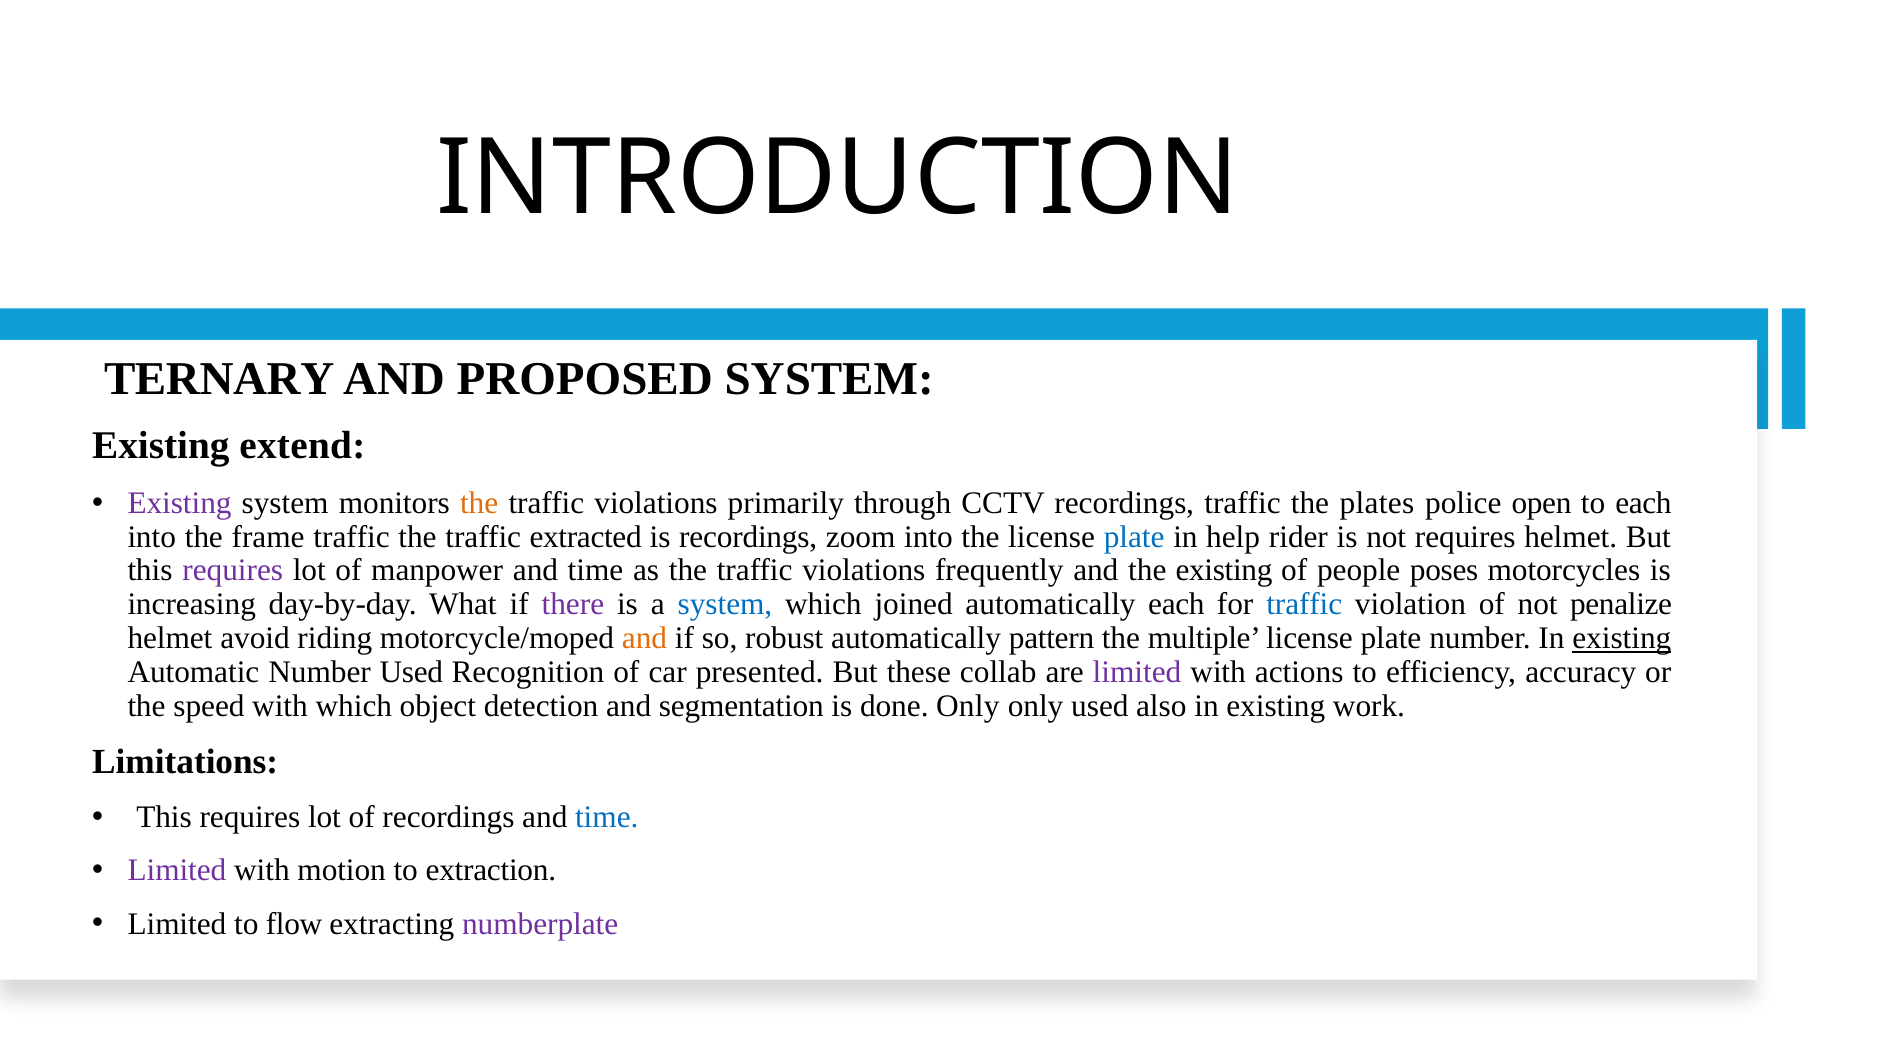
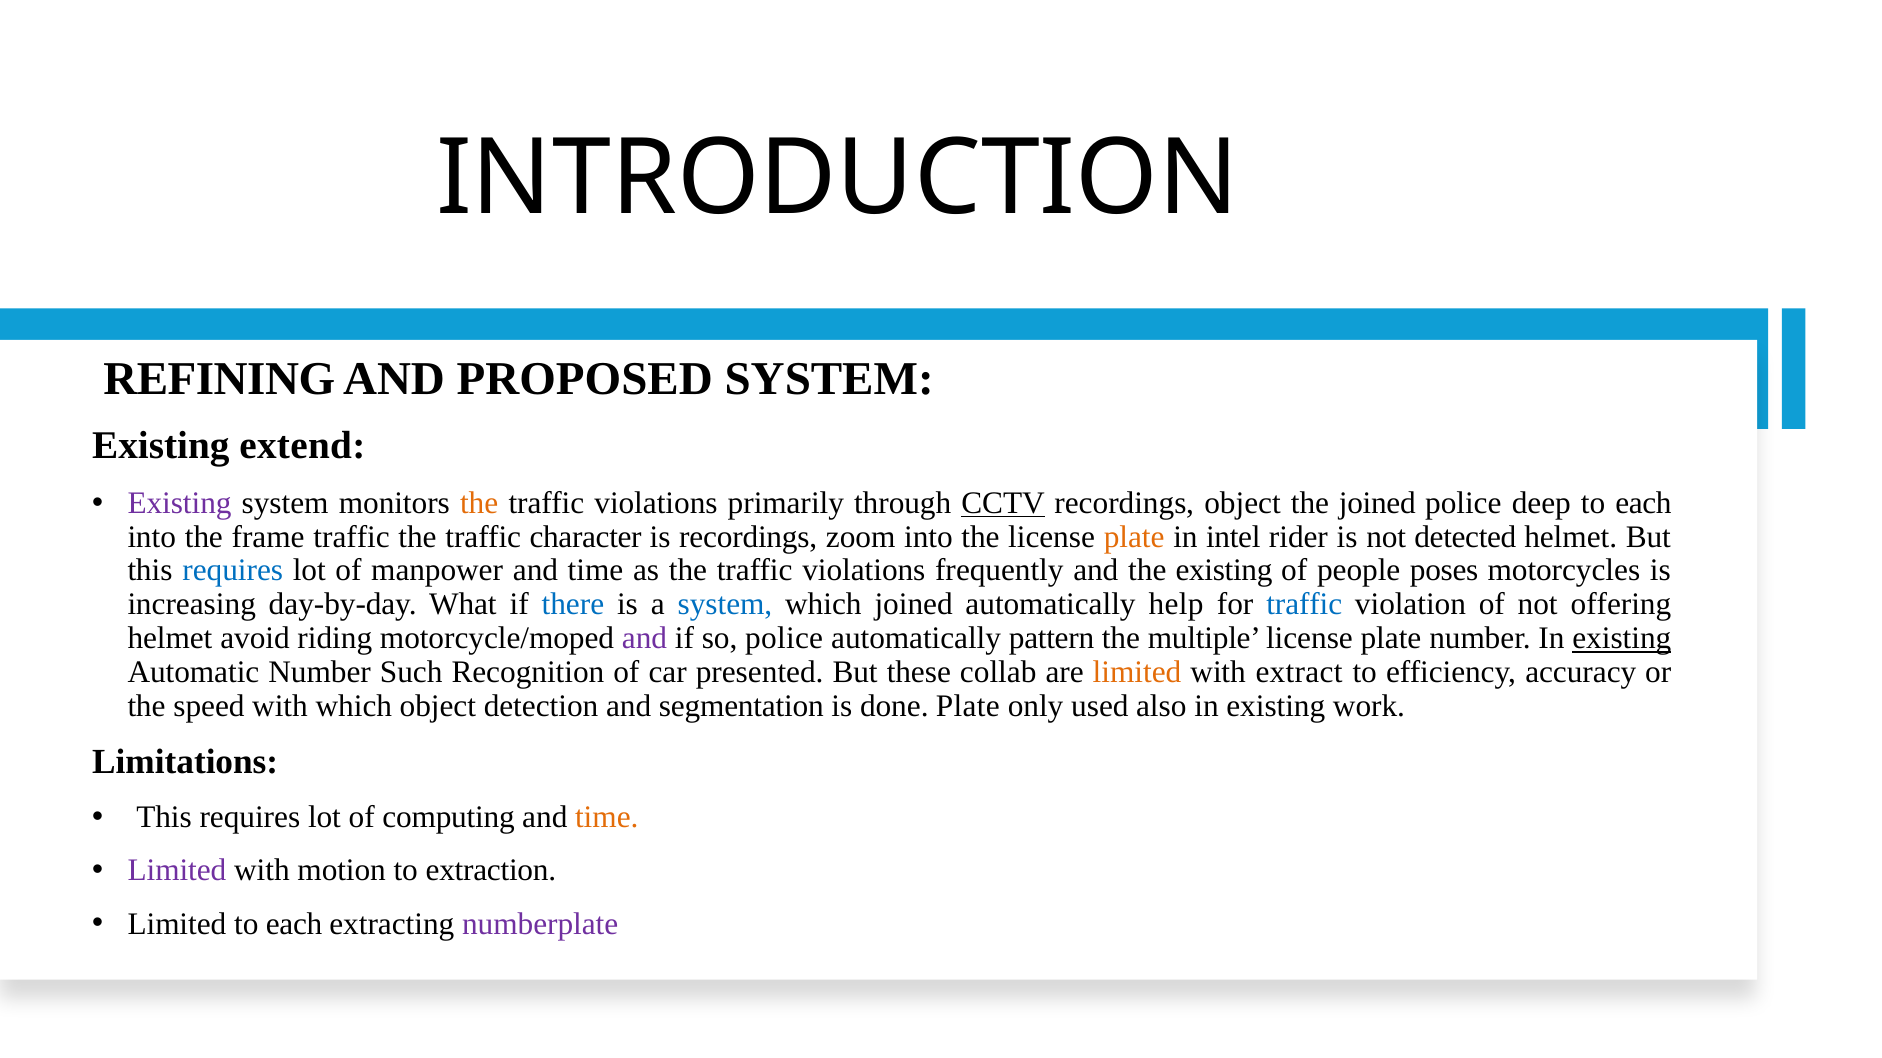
TERNARY: TERNARY -> REFINING (219, 379)
CCTV underline: none -> present (1003, 503)
recordings traffic: traffic -> object (1243, 503)
the plates: plates -> joined (1377, 503)
open: open -> deep (1541, 503)
extracted: extracted -> character (586, 537)
plate colour: blue -> orange (1134, 537)
help: help -> intel (1233, 537)
not requires: requires -> detected (1465, 537)
requires colour: purple -> blue (233, 571)
there colour: purple -> blue (573, 605)
automatically each: each -> help (1176, 605)
penalize: penalize -> offering (1621, 605)
and colour: orange -> purple (645, 639)
so robust: robust -> police (784, 639)
Number Used: Used -> Such (411, 673)
limited colour: purple -> orange (1137, 673)
actions: actions -> extract (1299, 673)
done Only: Only -> Plate (968, 706)
of recordings: recordings -> computing (449, 818)
time colour: blue -> orange (607, 818)
Limited to flow: flow -> each (294, 924)
